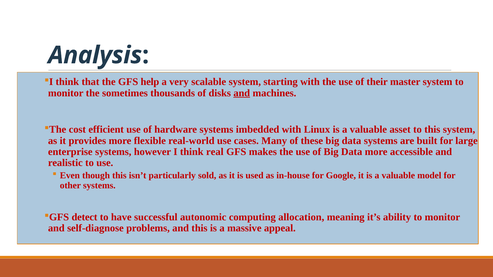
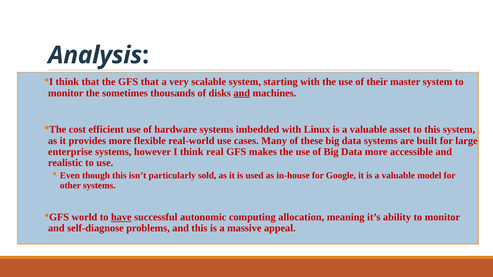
GFS help: help -> that (150, 82)
detect: detect -> world (84, 217)
have underline: none -> present (121, 217)
